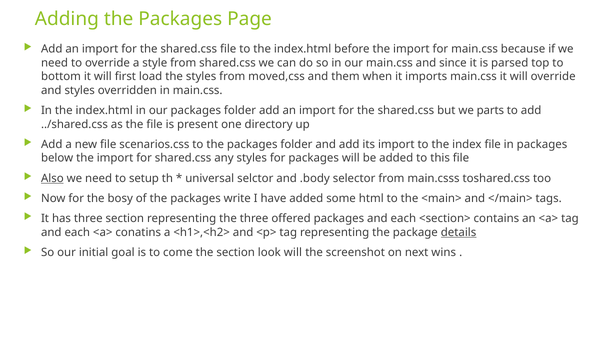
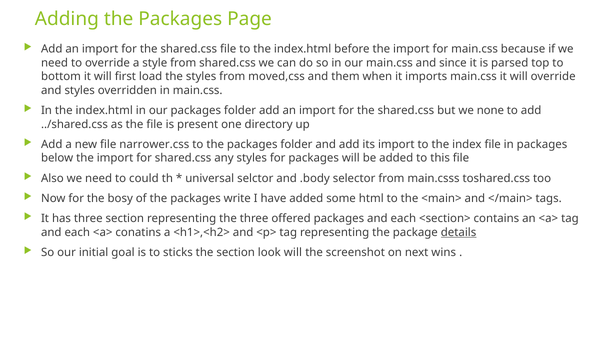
parts: parts -> none (490, 110)
scenarios.css: scenarios.css -> narrower.css (154, 144)
Also underline: present -> none (52, 178)
setup: setup -> could (144, 178)
come: come -> sticks (178, 252)
